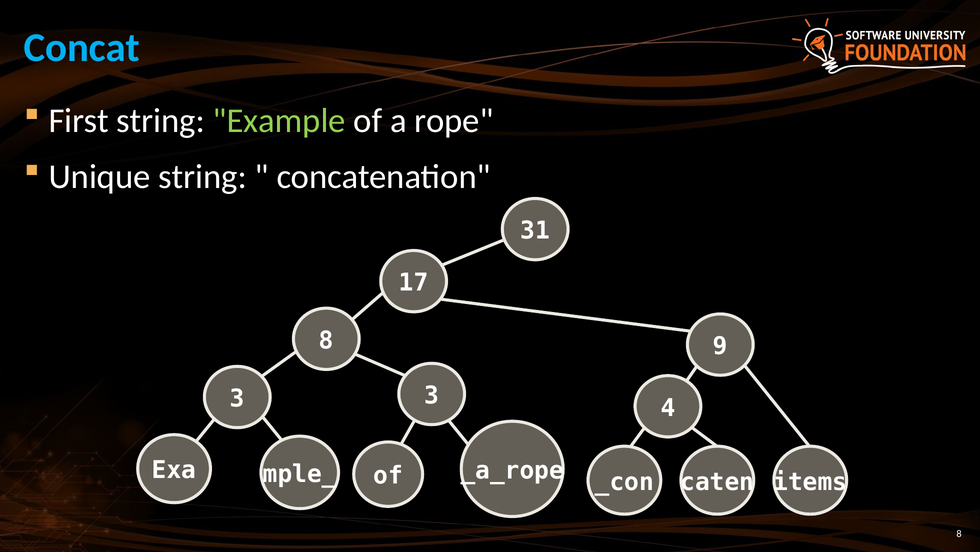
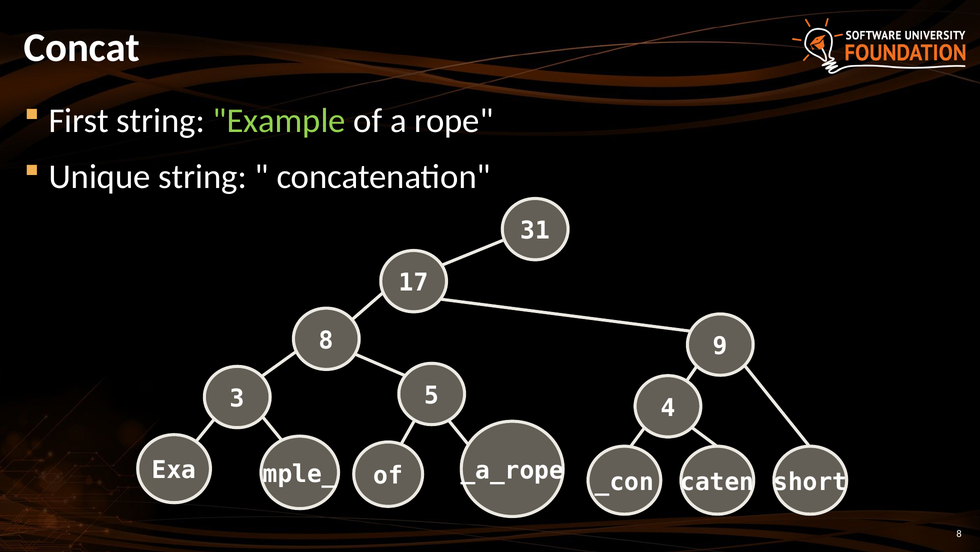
Concat colour: light blue -> white (82, 48)
3 3: 3 -> 5 (432, 395)
items: items -> short (810, 481)
